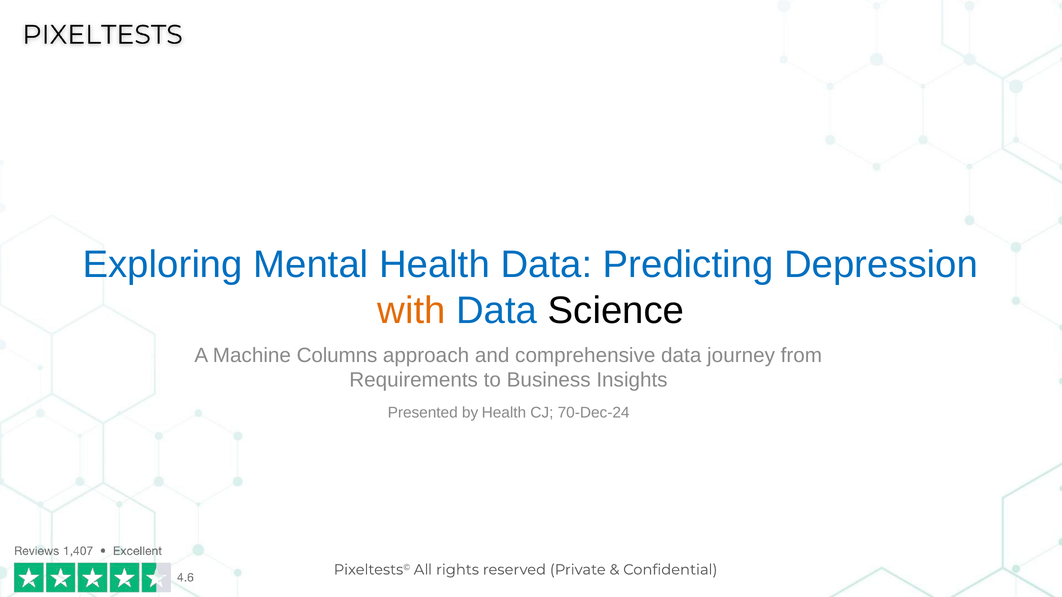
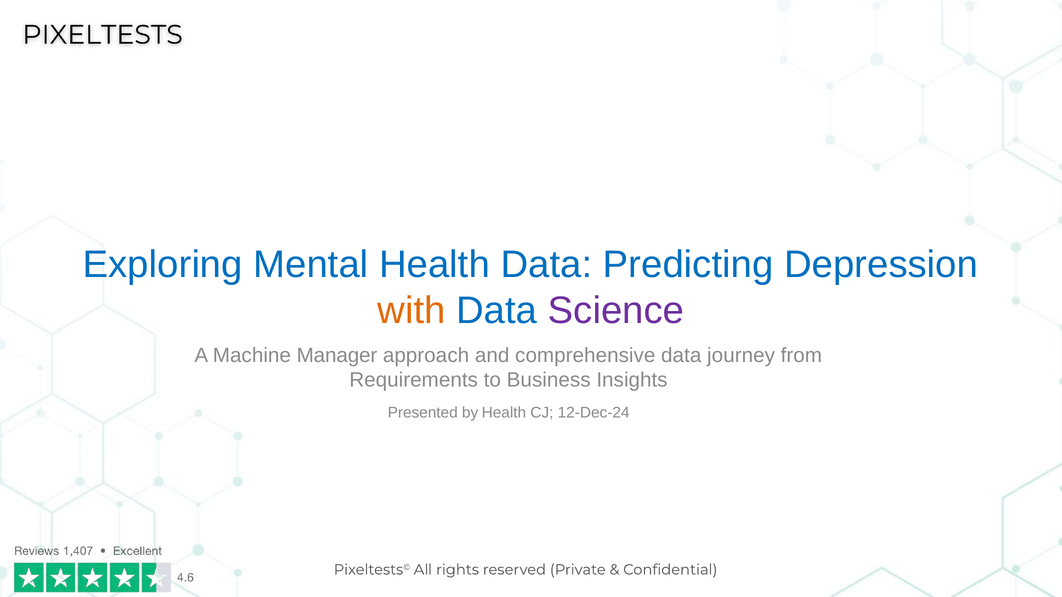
Science colour: black -> purple (616, 311)
Columns: Columns -> Manager (337, 356)
70-Dec-24: 70-Dec-24 -> 12-Dec-24 (594, 413)
